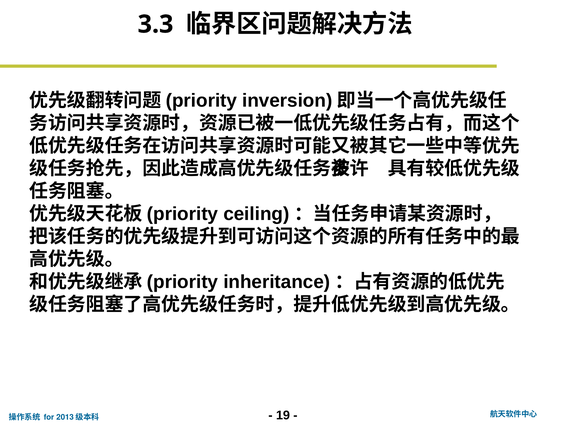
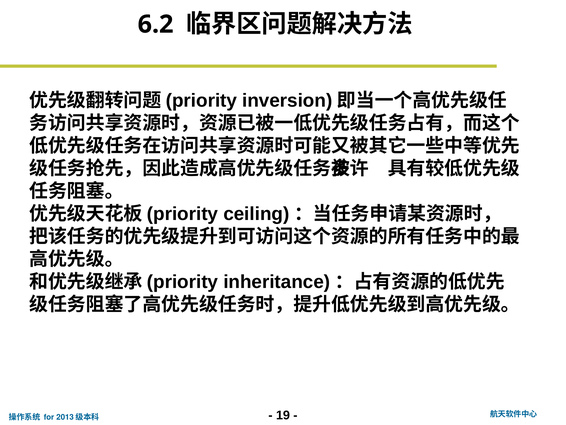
3.3: 3.3 -> 6.2 (156, 24)
